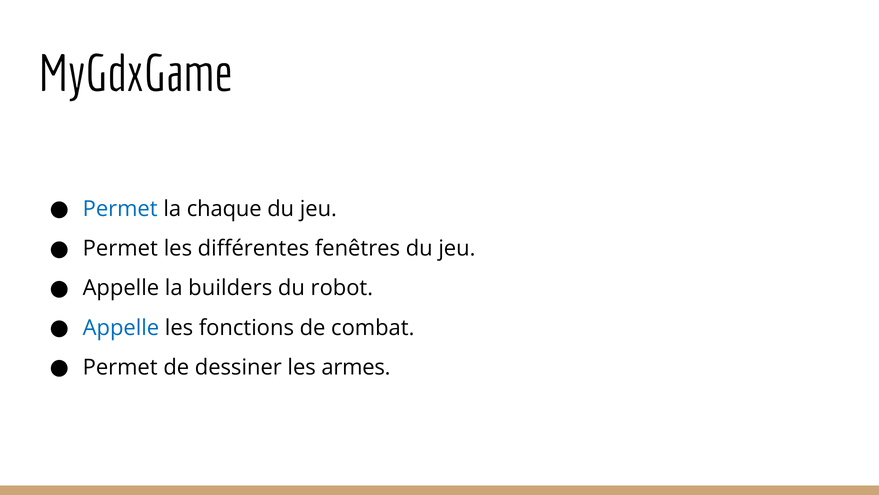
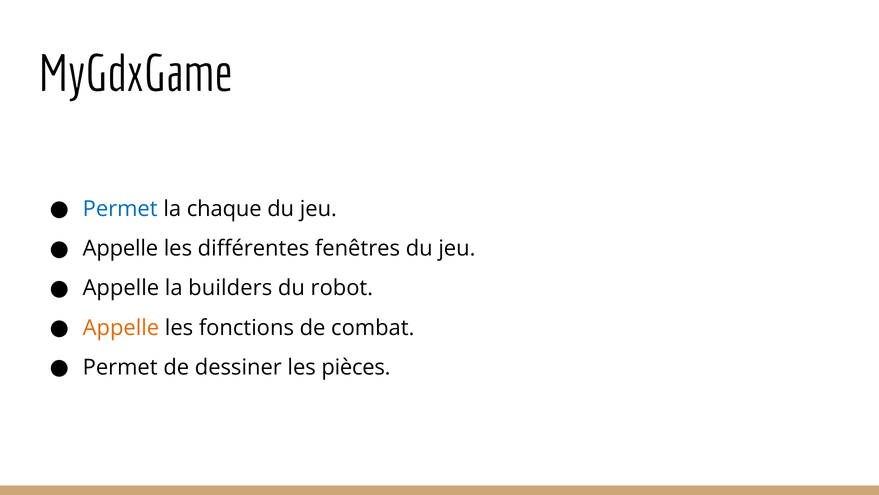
Permet: Permet -> Appelle (120, 248)
Appelle colour: blue -> orange (121, 327)
armes: armes -> pièces (356, 367)
